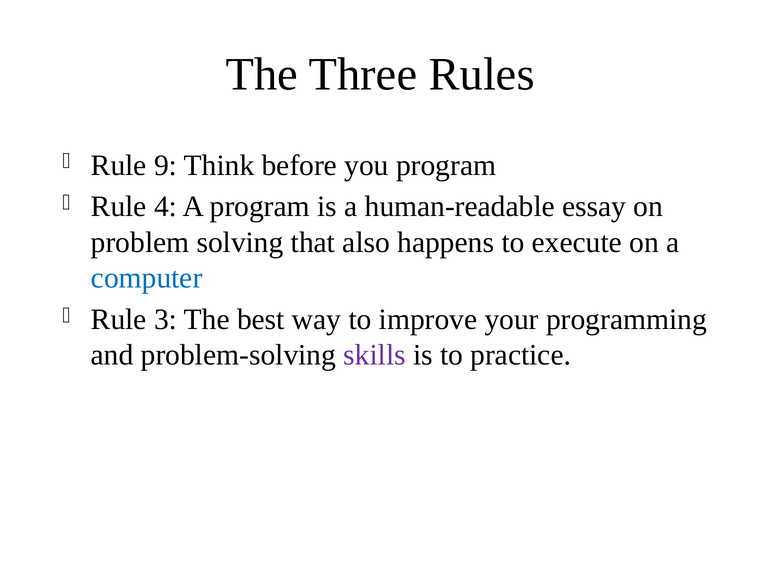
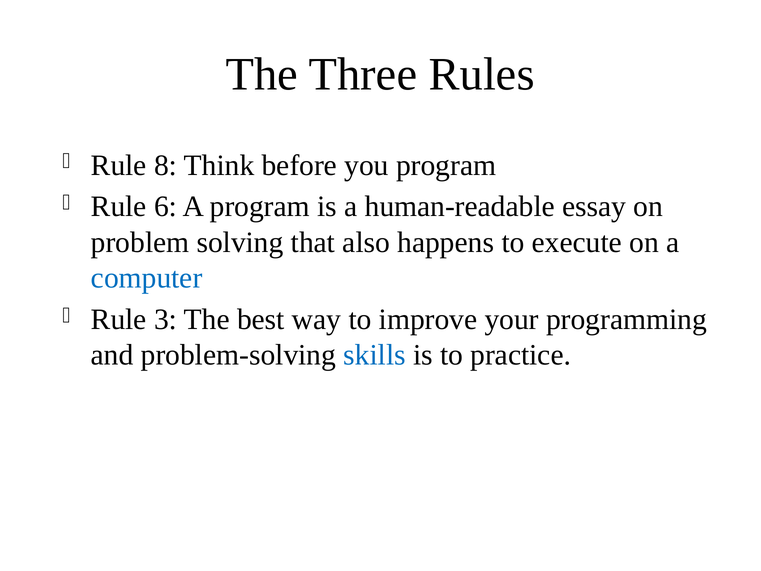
9: 9 -> 8 (165, 165)
4: 4 -> 6 (165, 207)
skills colour: purple -> blue (375, 355)
